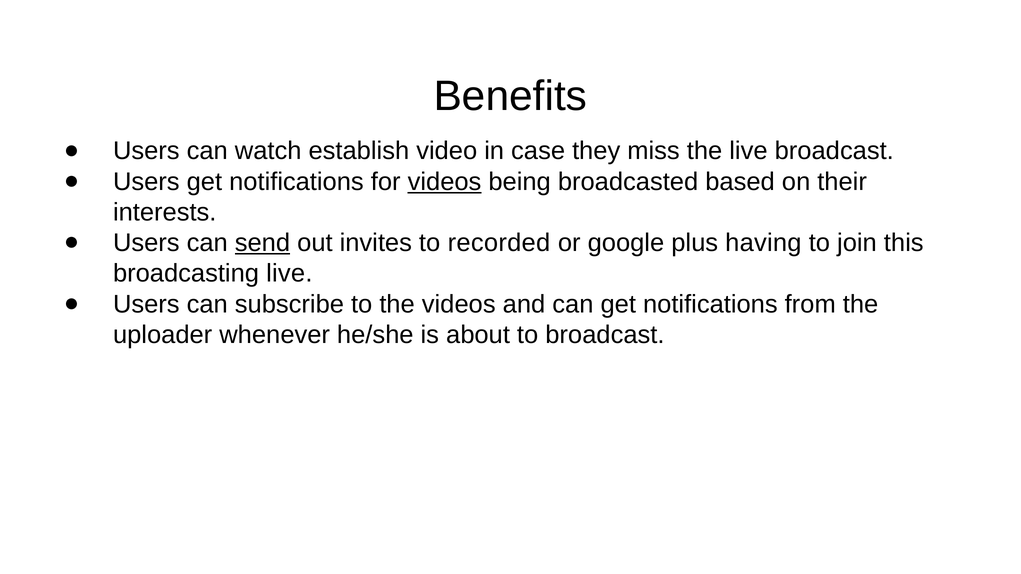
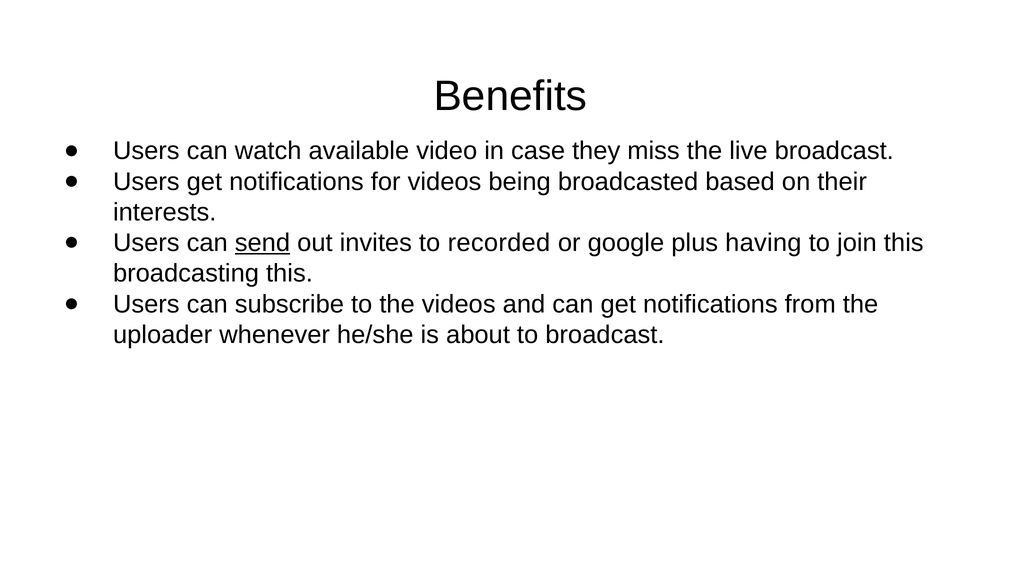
establish: establish -> available (359, 151)
videos underline: present -> none (445, 182)
broadcasting live: live -> this (289, 274)
